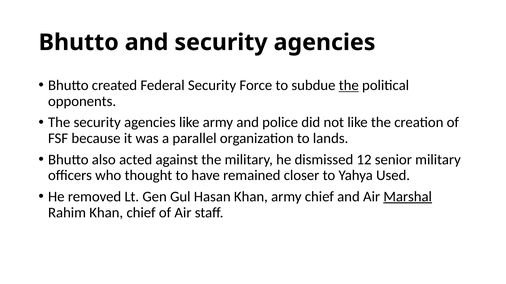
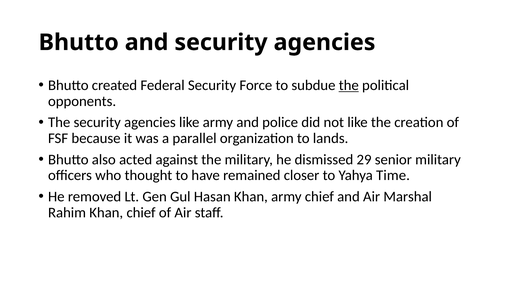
12: 12 -> 29 (364, 160)
Used: Used -> Time (393, 176)
Marshal underline: present -> none (408, 197)
